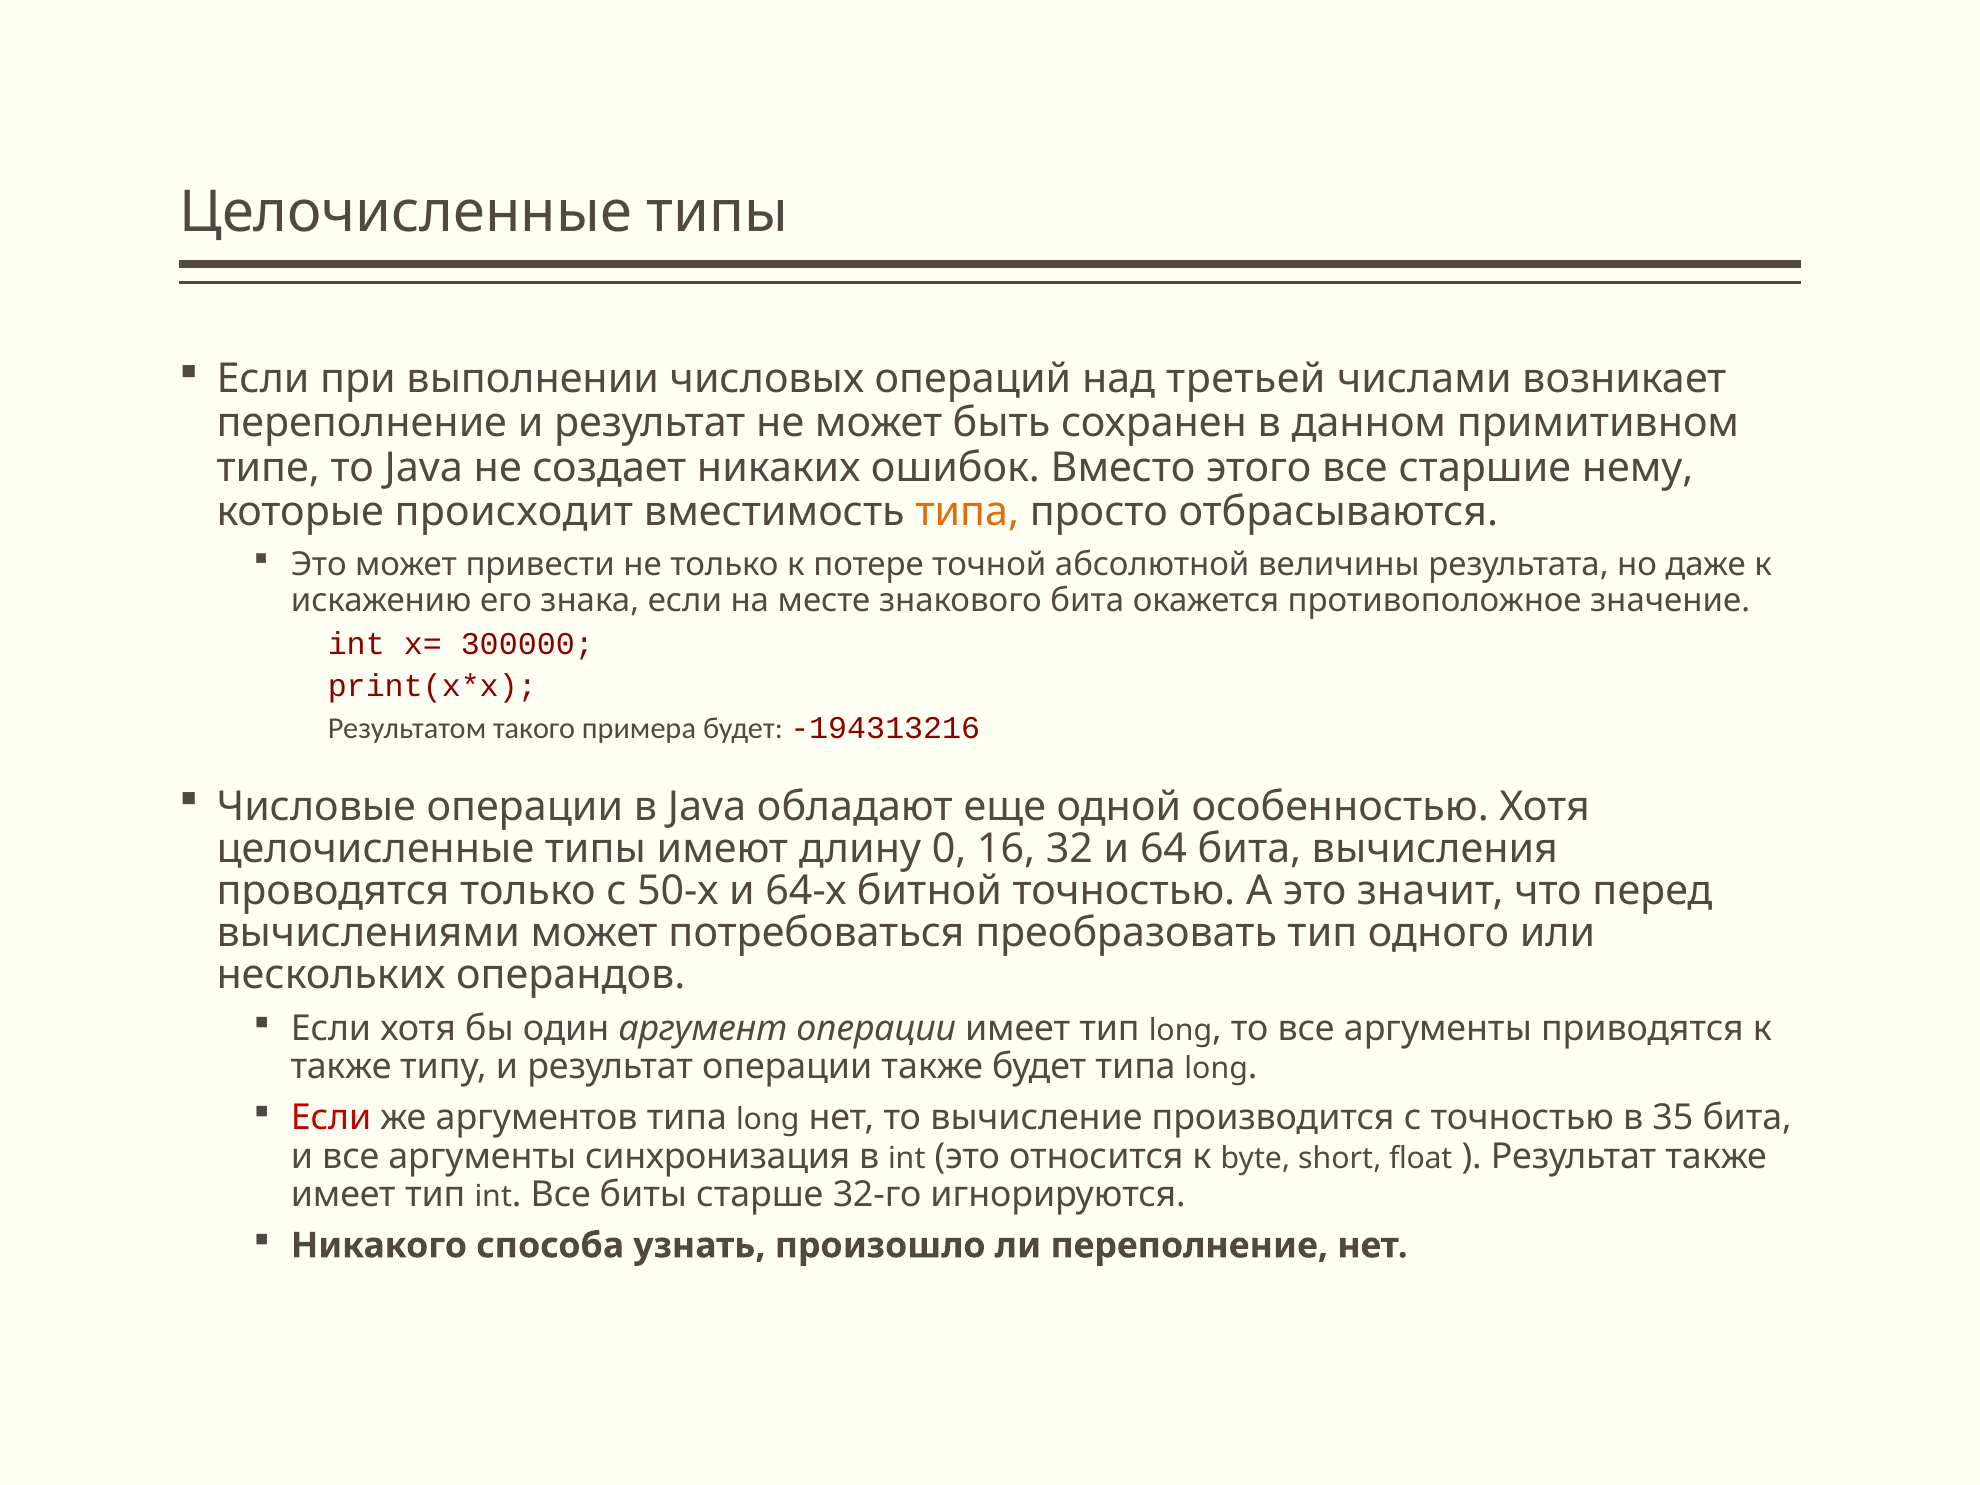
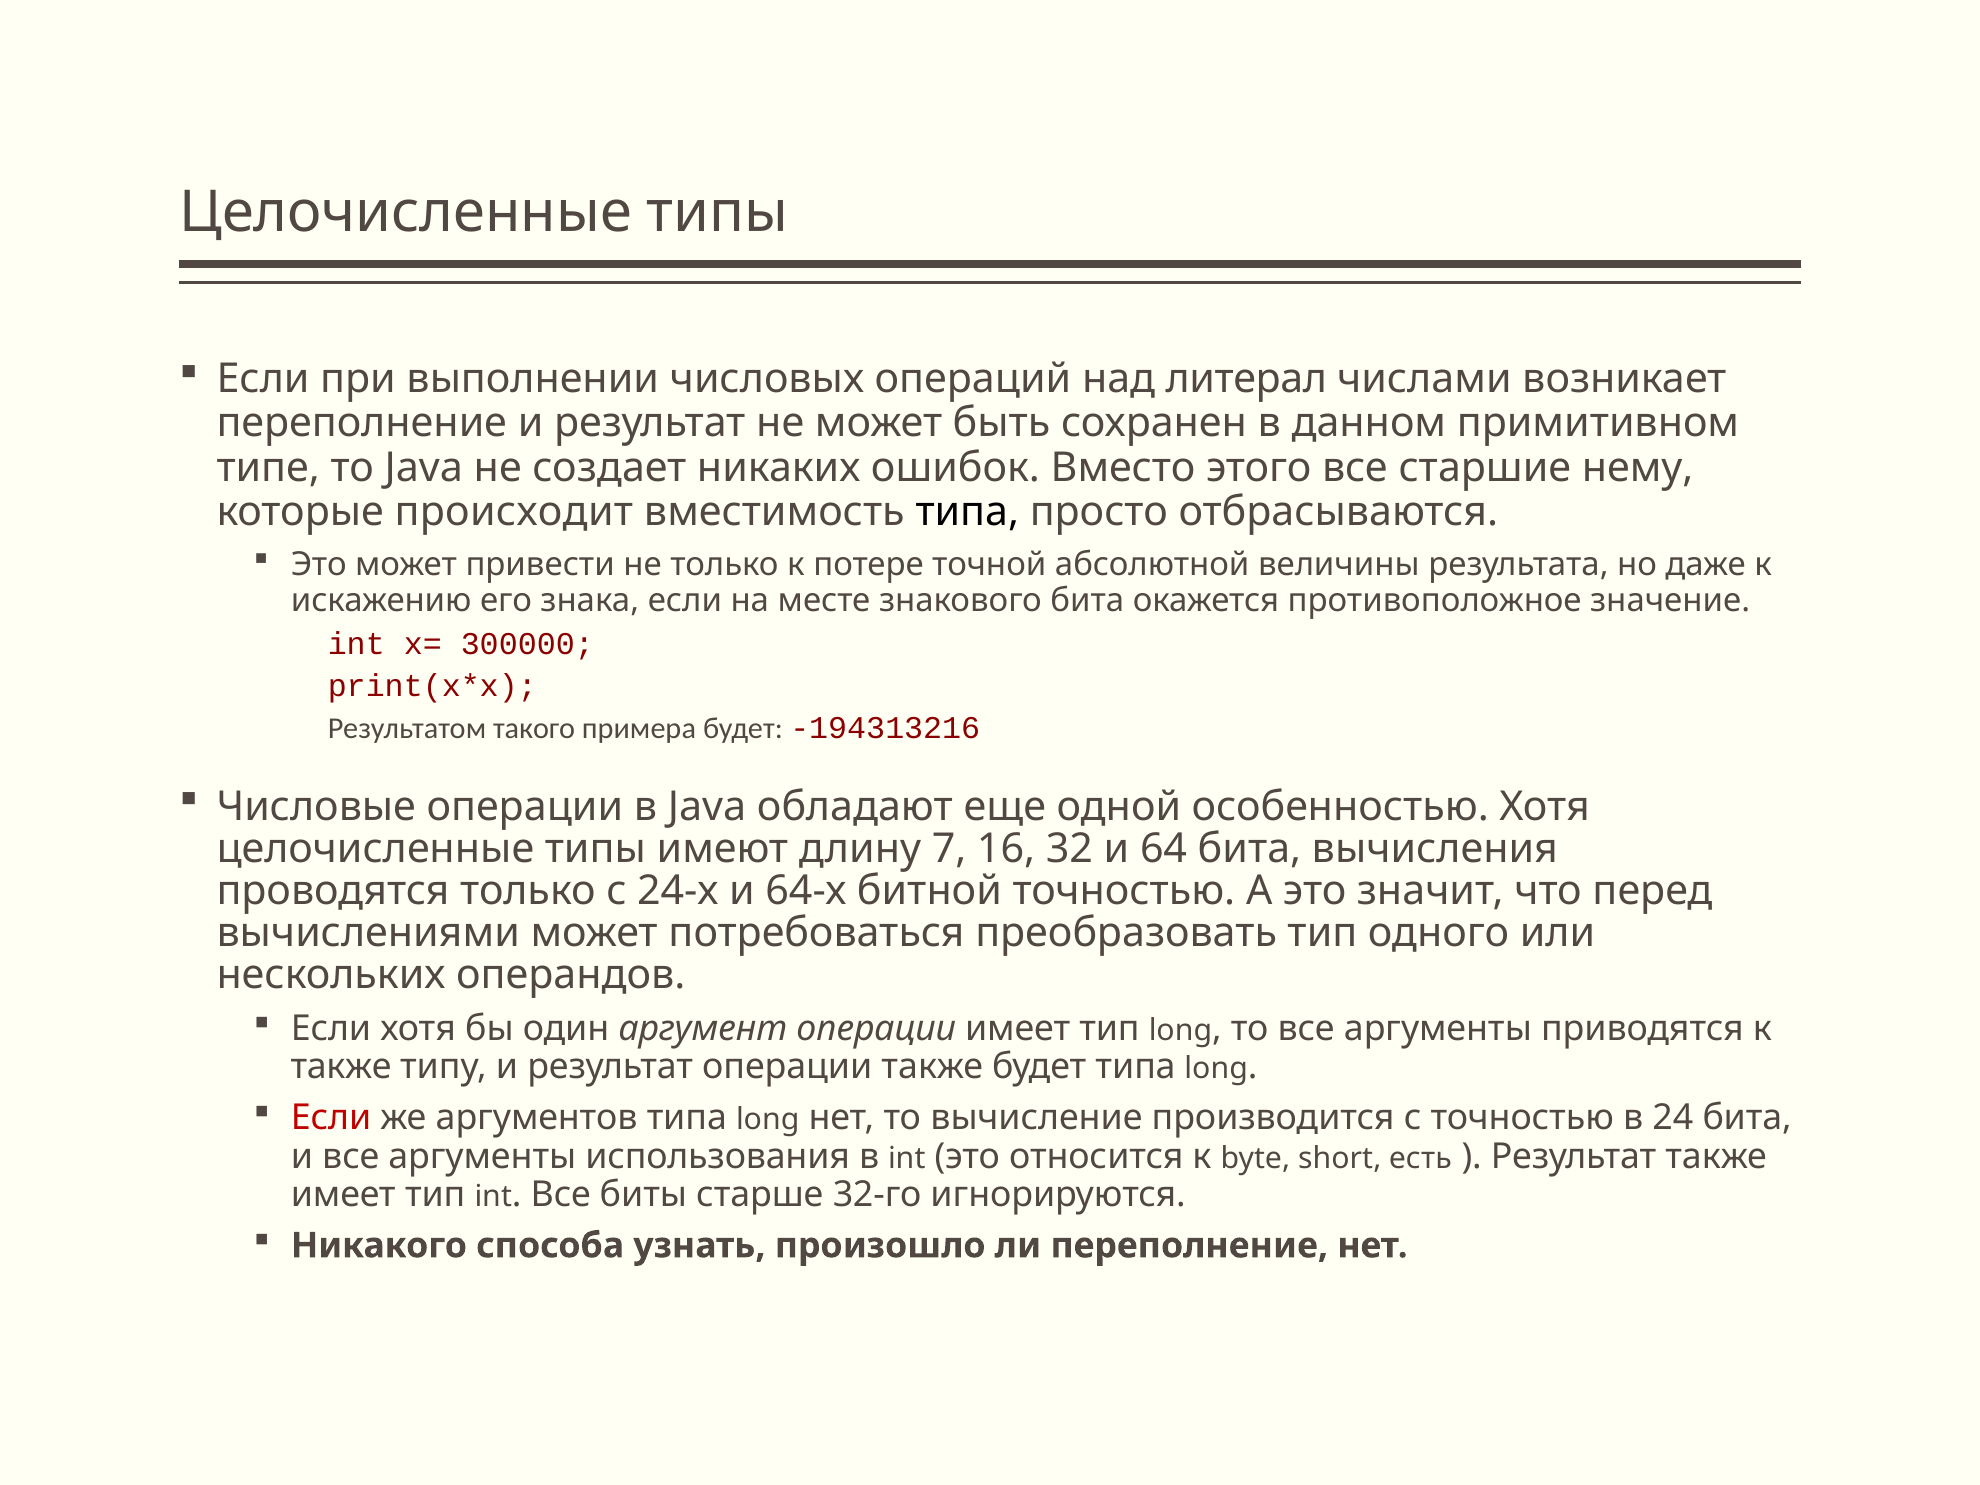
третьей: третьей -> литерал (1246, 378)
типа colour: orange -> black (967, 512)
0: 0 -> 7 (949, 849)
50-х: 50-х -> 24-х (678, 891)
35: 35 -> 24 (1673, 1118)
синхронизация: синхронизация -> использования (718, 1156)
float: float -> есть (1420, 1158)
